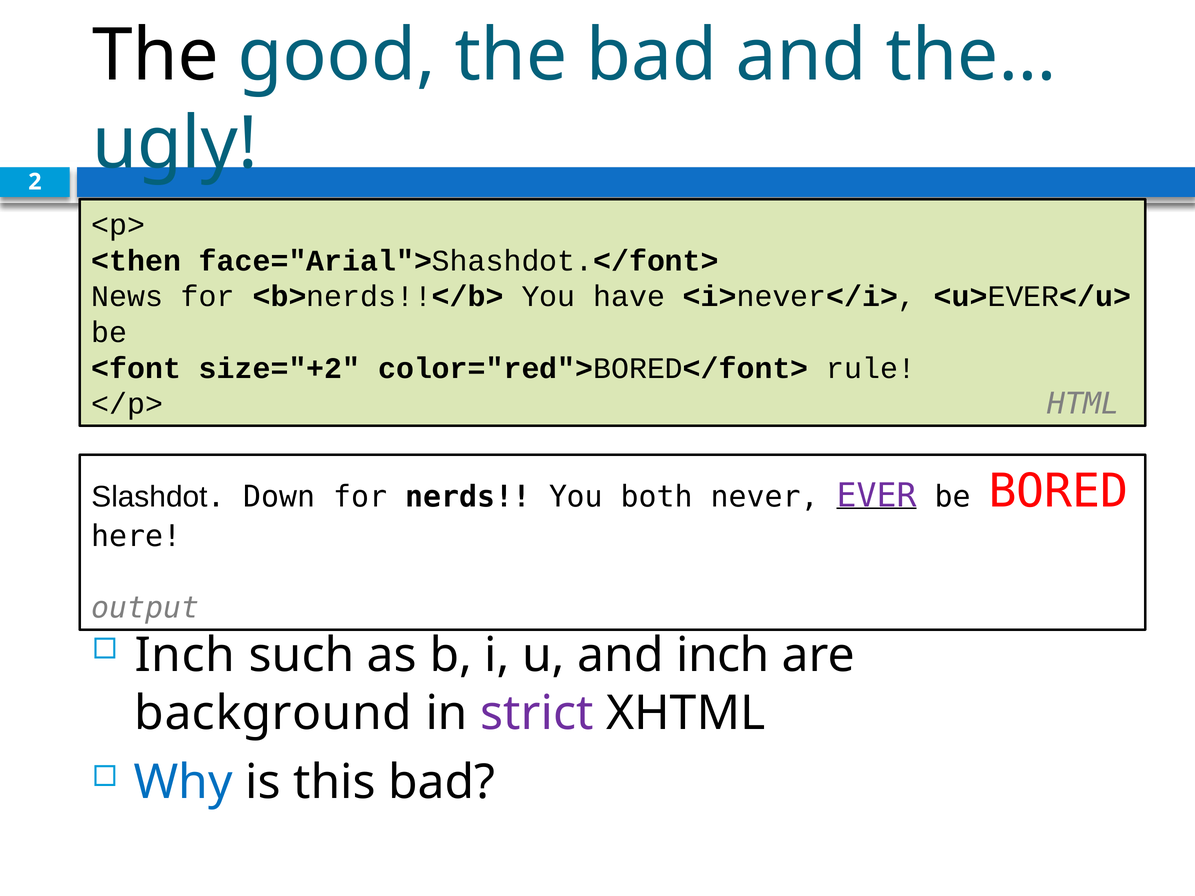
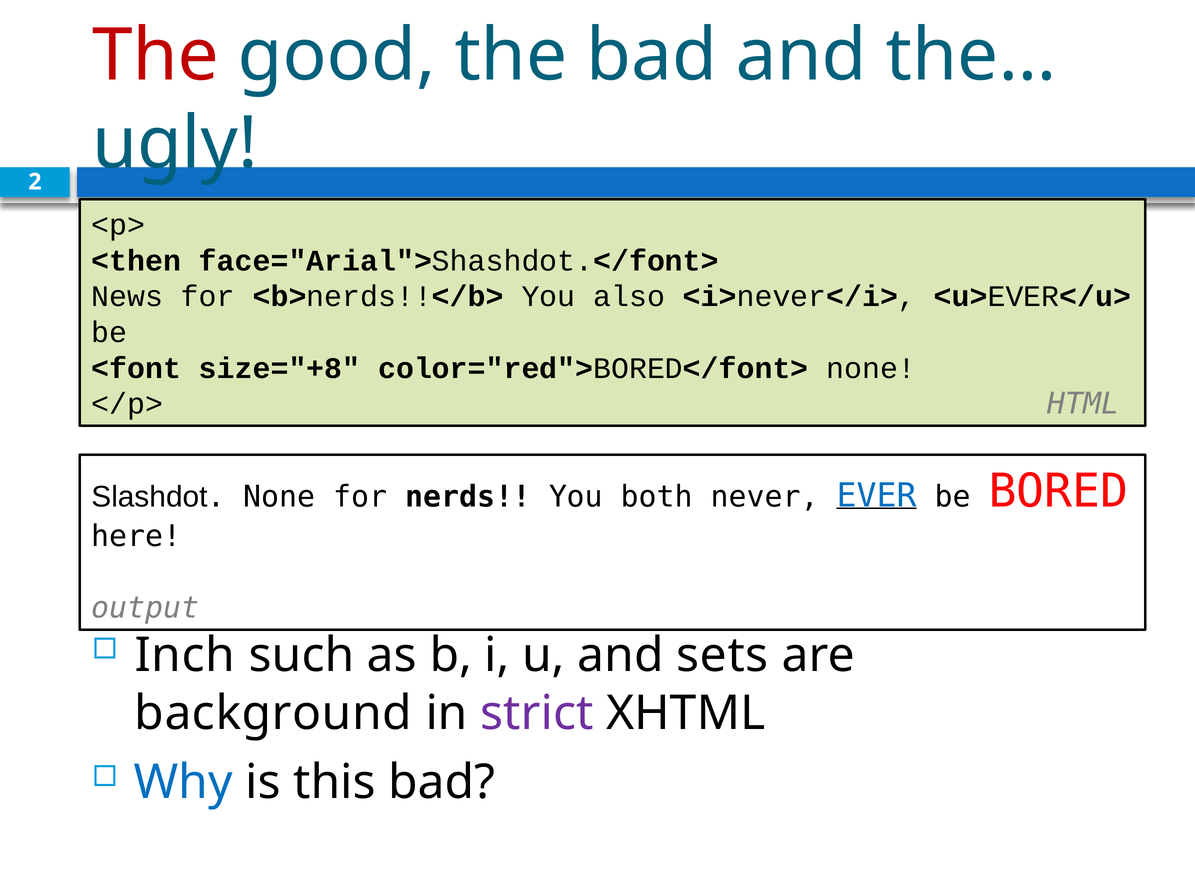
The colour: black -> red (155, 56)
have: have -> also (629, 297)
size="+2: size="+2 -> size="+8 (280, 368)
color="red">BORED</font> rule: rule -> none (871, 368)
Slashdot Down: Down -> None (279, 497)
EVER colour: purple -> blue (877, 496)
and inch: inch -> sets (722, 656)
